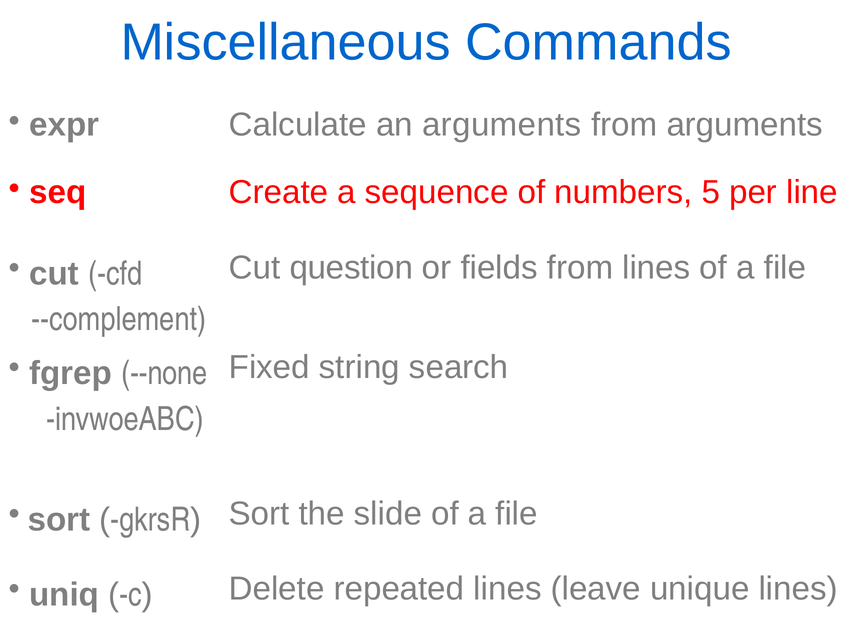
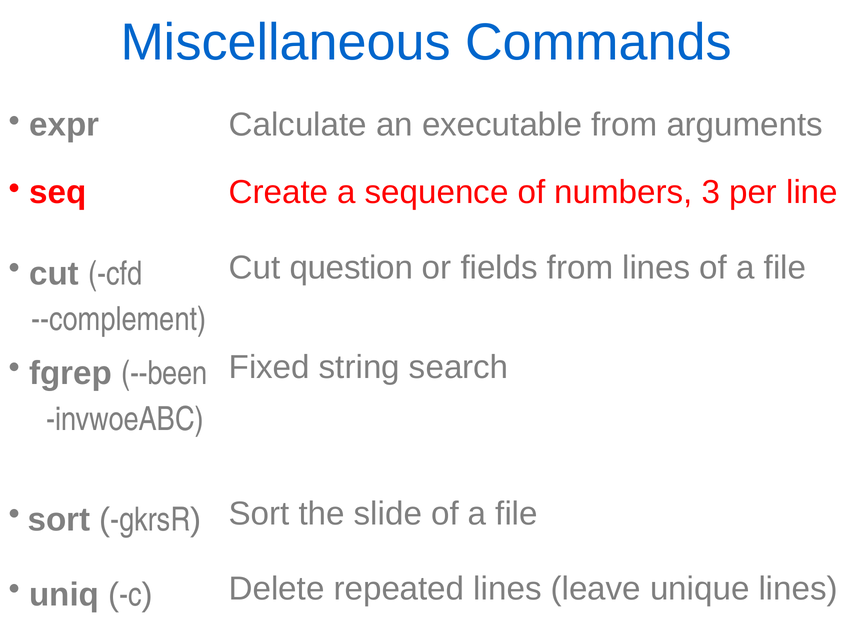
Calculate an arguments: arguments -> executable (502, 125)
5: 5 -> 3 (711, 192)
--none: --none -> --been (164, 373)
